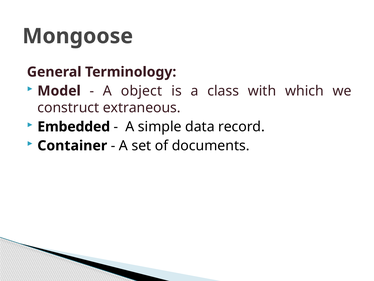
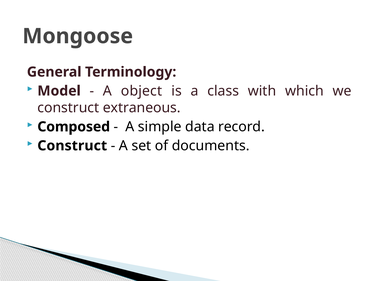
Embedded: Embedded -> Composed (74, 127)
Container: Container -> Construct (72, 145)
